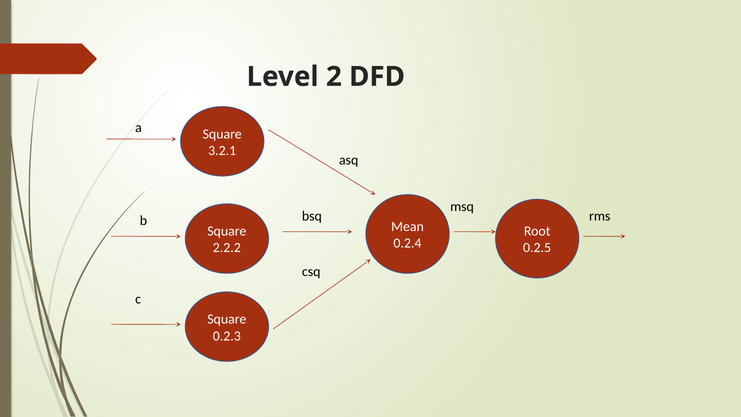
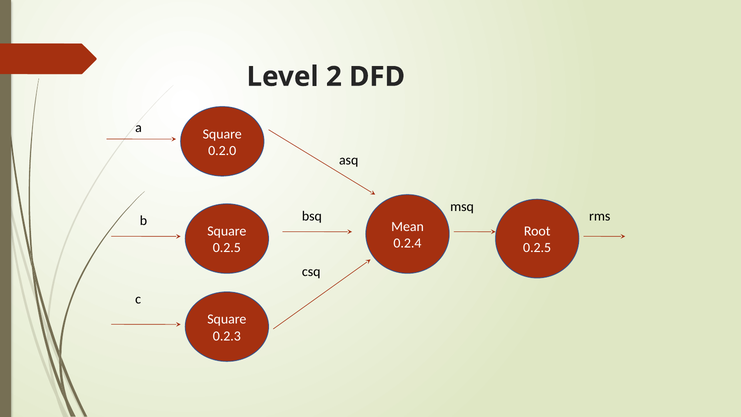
3.2.1: 3.2.1 -> 0.2.0 (222, 151)
2.2.2: 2.2.2 -> 0.2.5 (227, 248)
